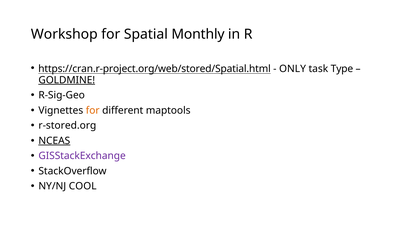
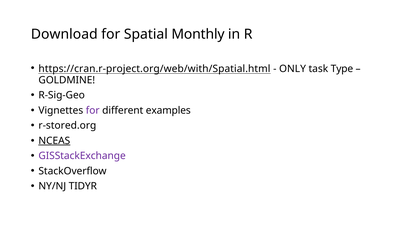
Workshop: Workshop -> Download (64, 34)
https://cran.r-project.org/web/stored/Spatial.html: https://cran.r-project.org/web/stored/Spatial.html -> https://cran.r-project.org/web/with/Spatial.html (154, 69)
GOLDMINE underline: present -> none (67, 80)
for colour: orange -> purple (93, 110)
maptools: maptools -> examples (168, 110)
COOL: COOL -> TIDYR (83, 186)
